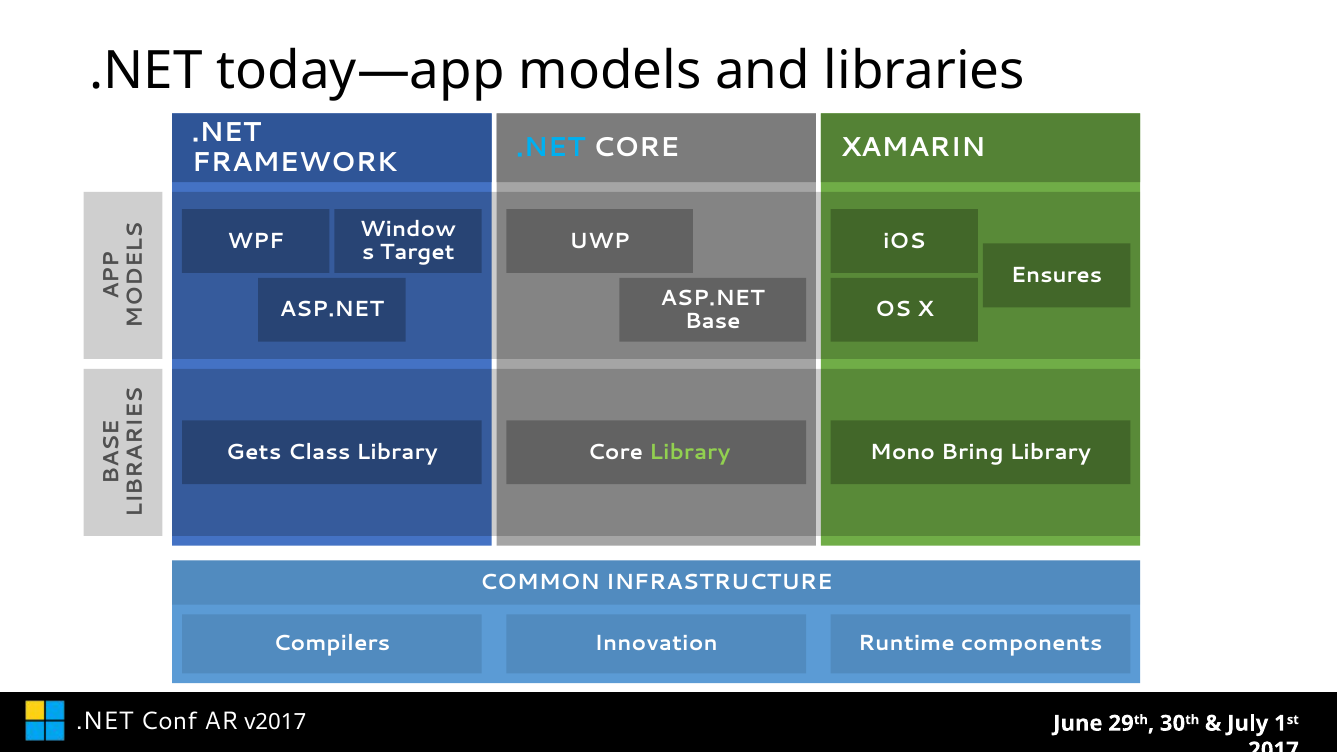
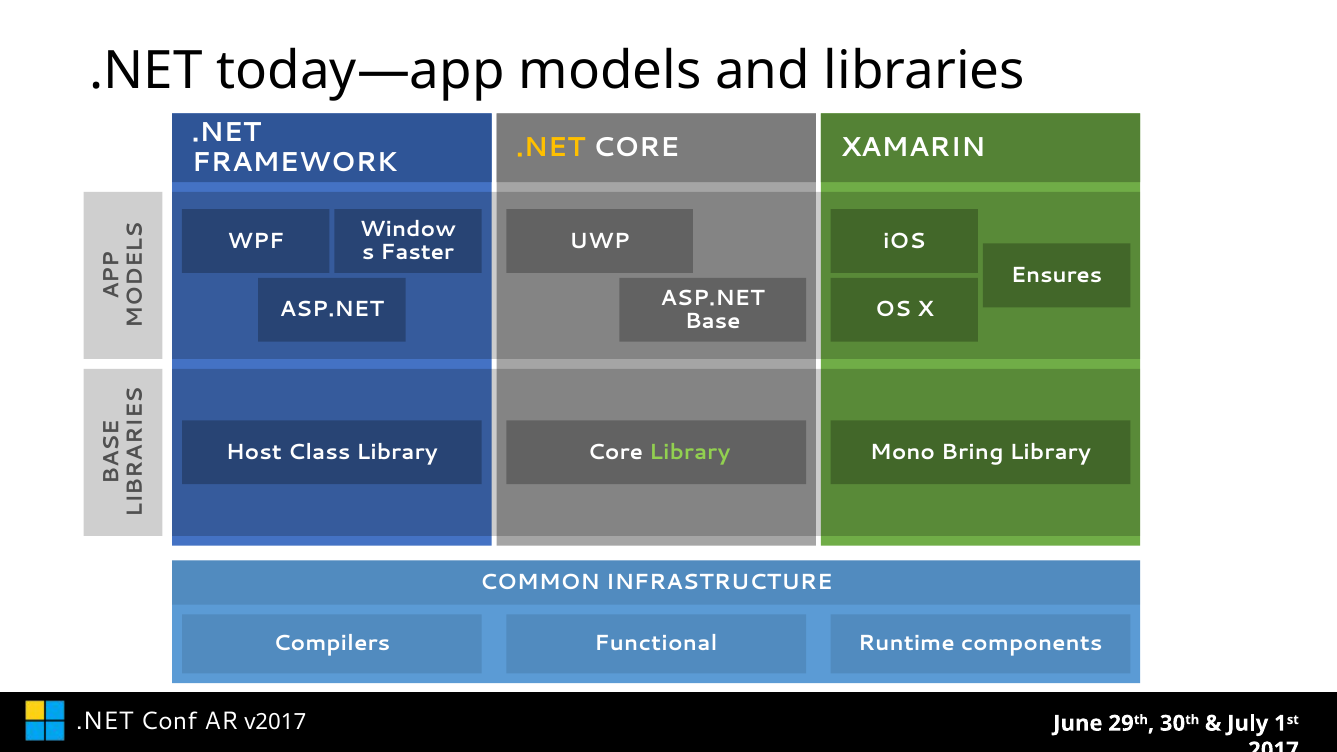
.NET colour: light blue -> yellow (551, 148)
Target: Target -> Faster (417, 253)
Gets: Gets -> Host (254, 452)
Innovation: Innovation -> Functional (656, 644)
